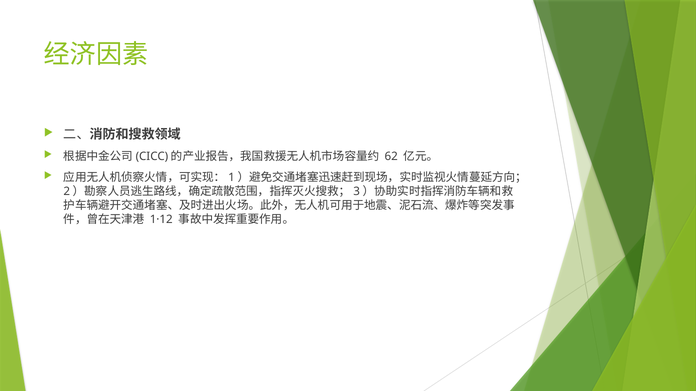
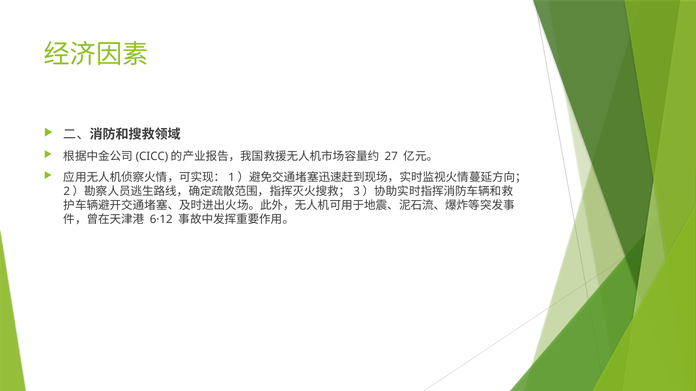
62: 62 -> 27 (391, 157)
1·12: 1·12 -> 6·12 (161, 220)
